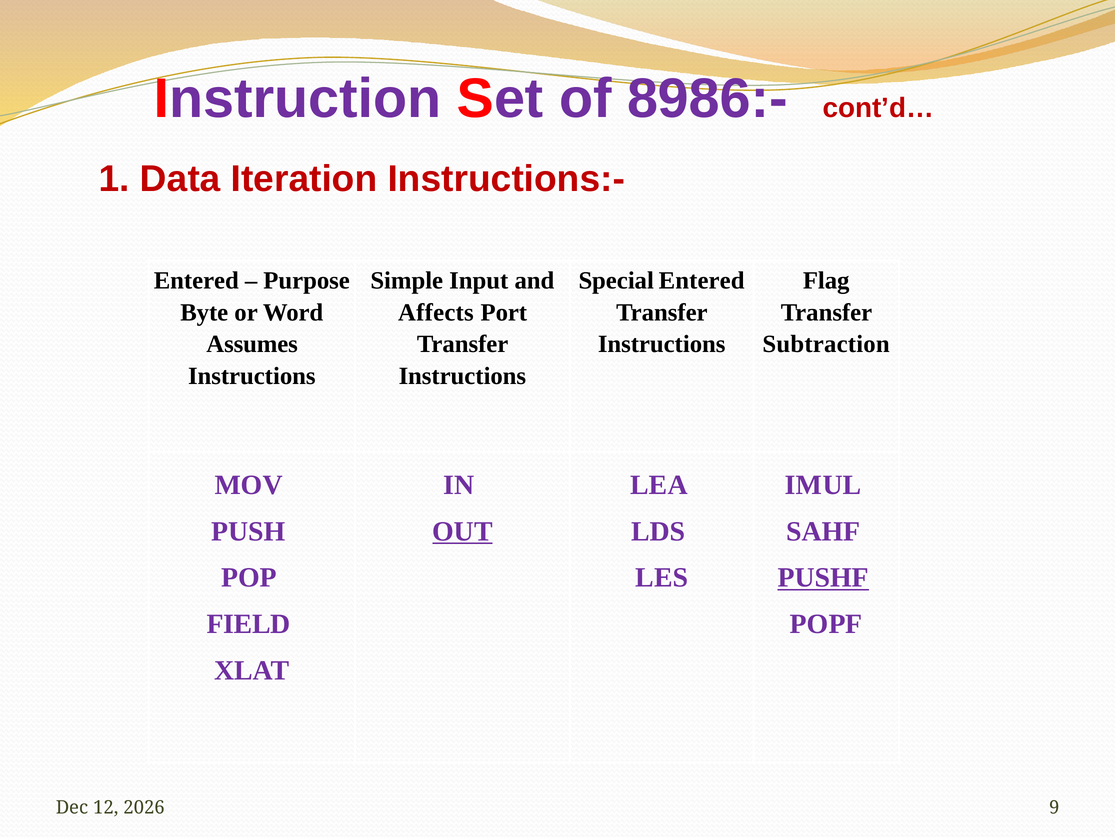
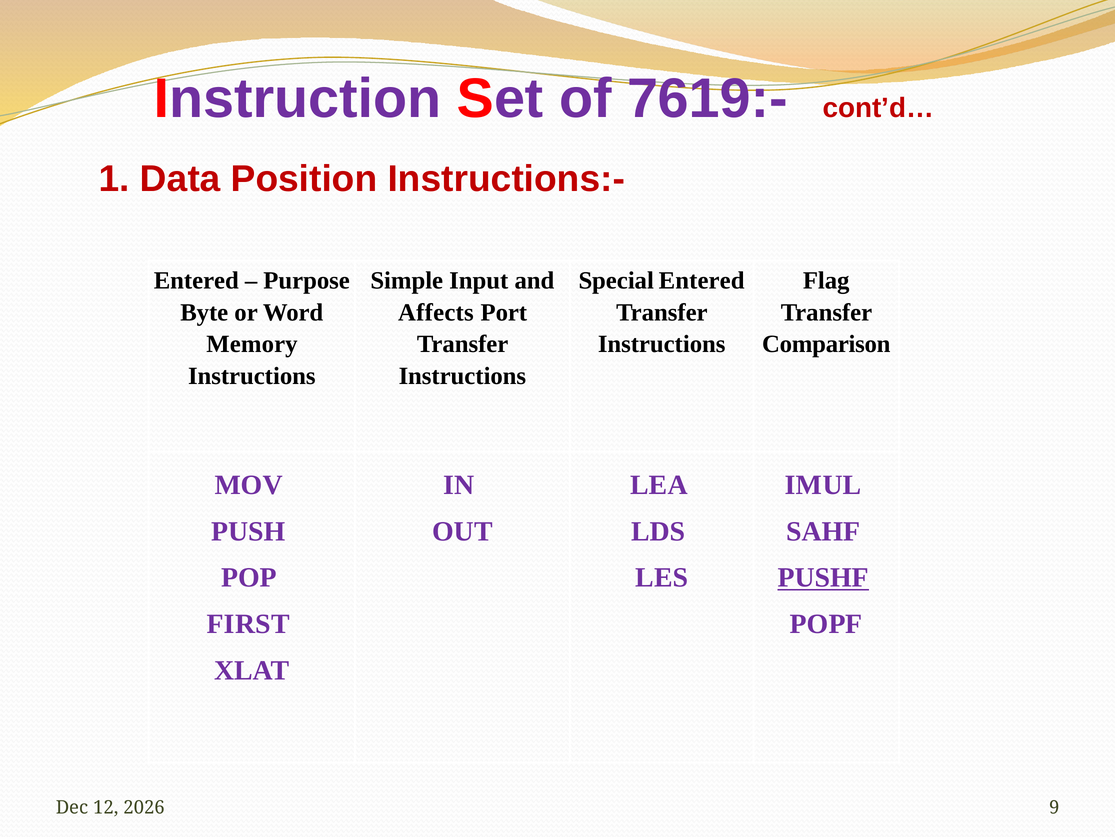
8986:-: 8986:- -> 7619:- (708, 99)
Iteration: Iteration -> Position (304, 179)
Assumes: Assumes -> Memory (252, 344)
Subtraction: Subtraction -> Comparison (826, 344)
OUT underline: present -> none (462, 531)
FIELD: FIELD -> FIRST (248, 623)
